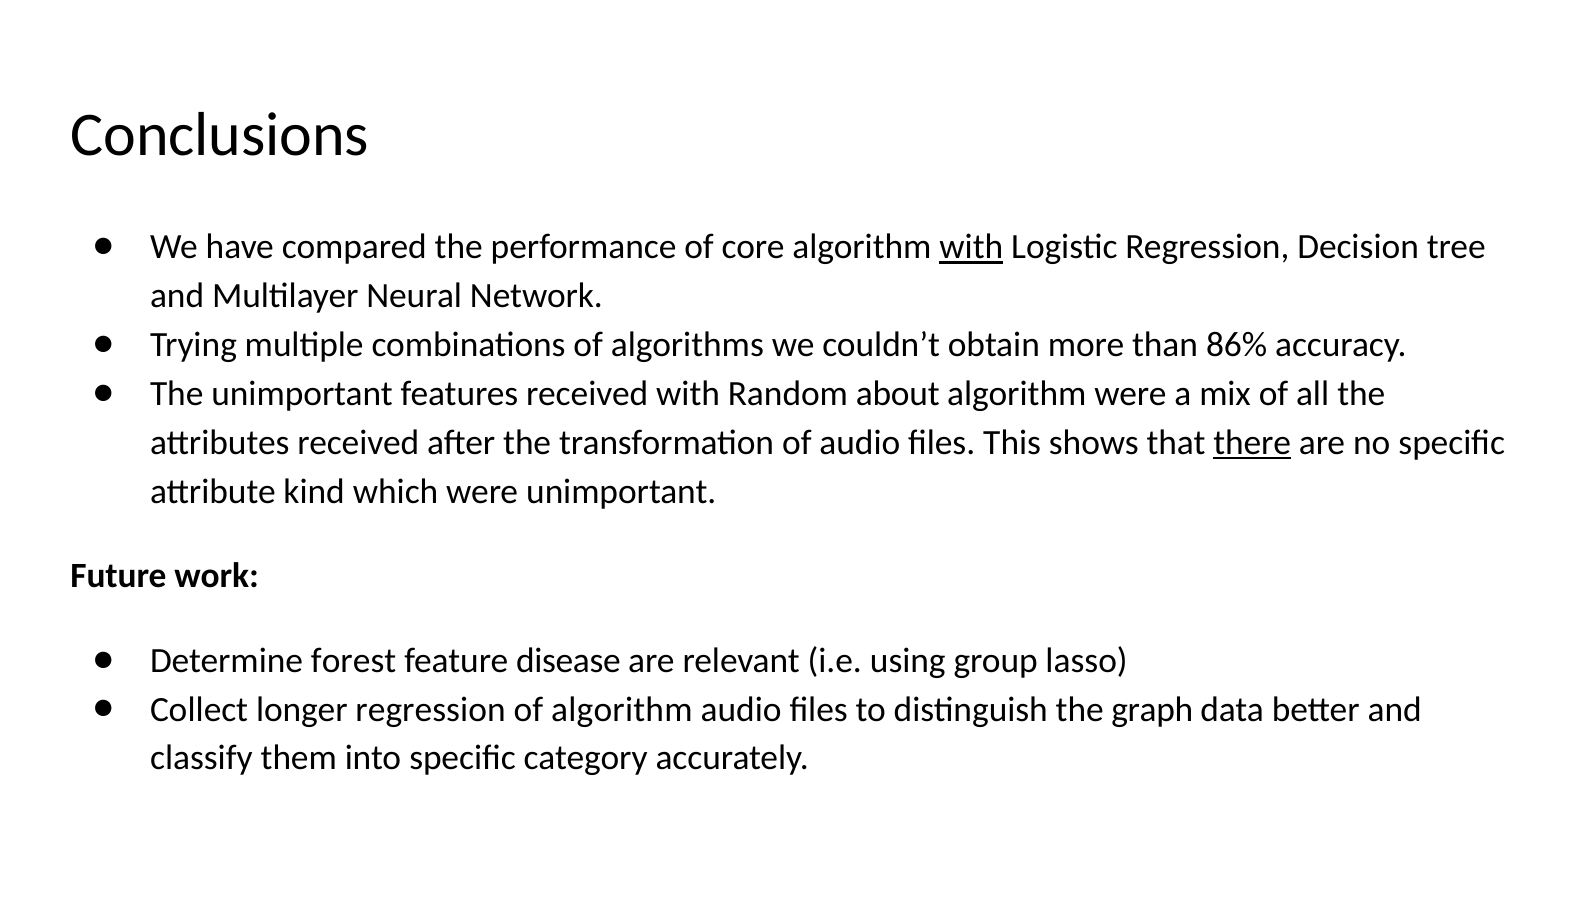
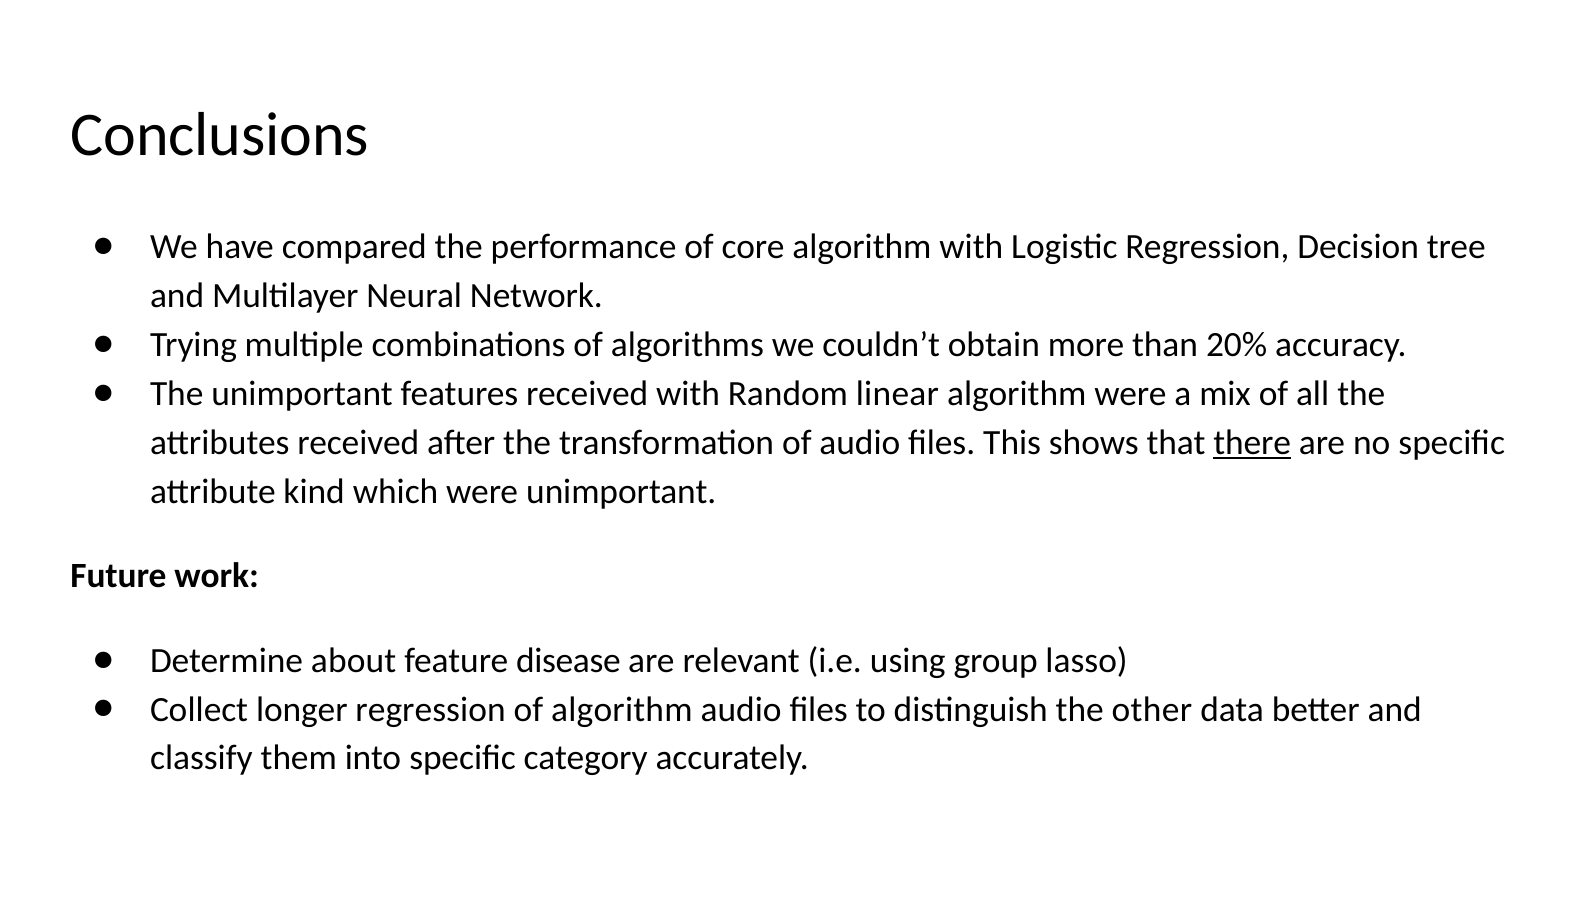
with underline: present -> none (971, 247)
86%: 86% -> 20% (1237, 345)
about: about -> linear (897, 394)
forest: forest -> about (354, 660)
graph: graph -> other (1152, 709)
